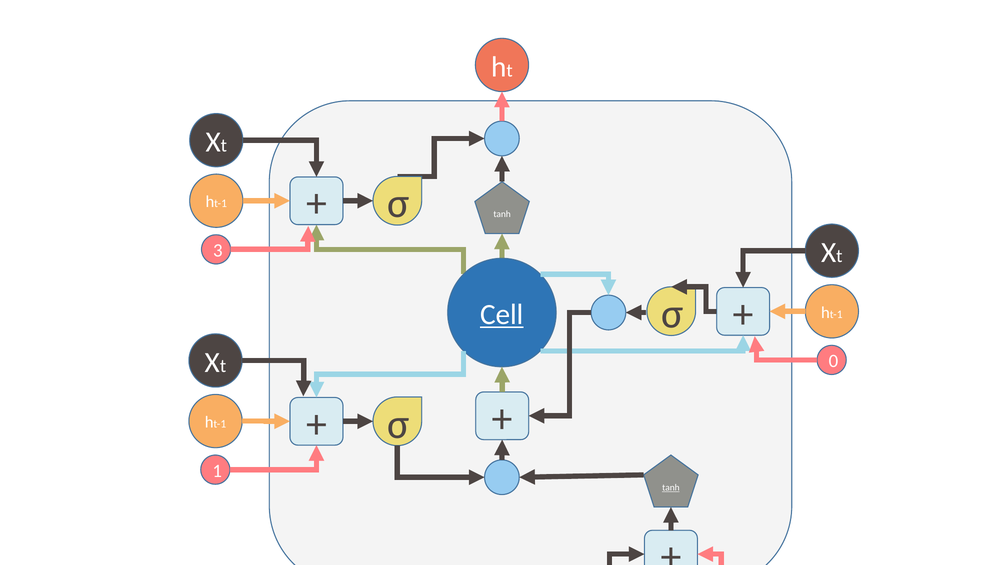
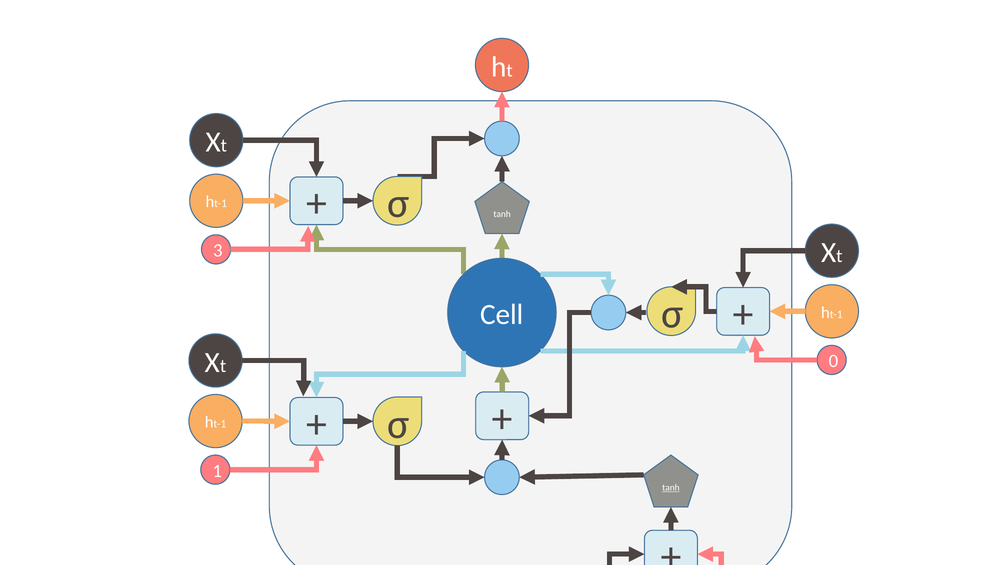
Cell underline: present -> none (502, 314)
